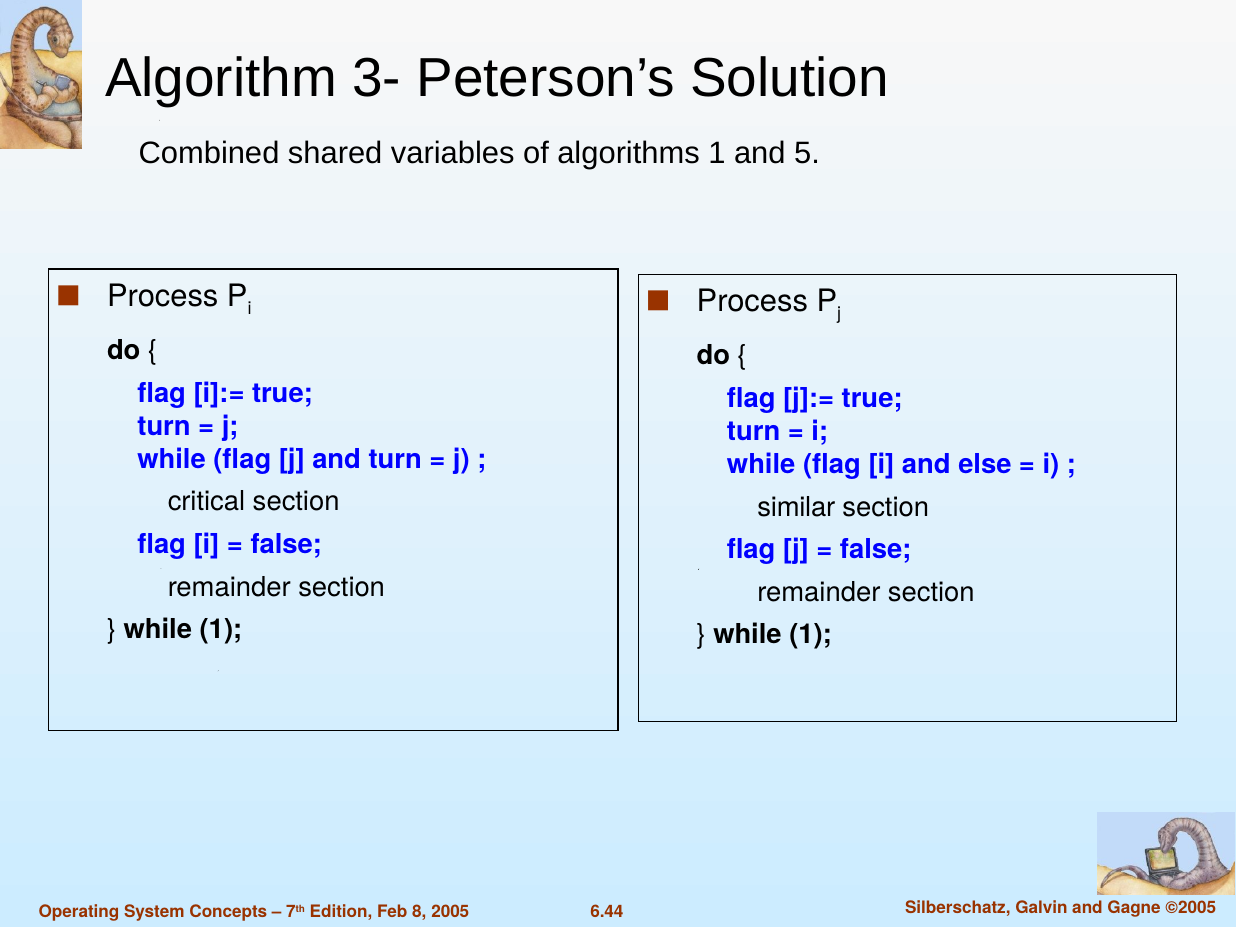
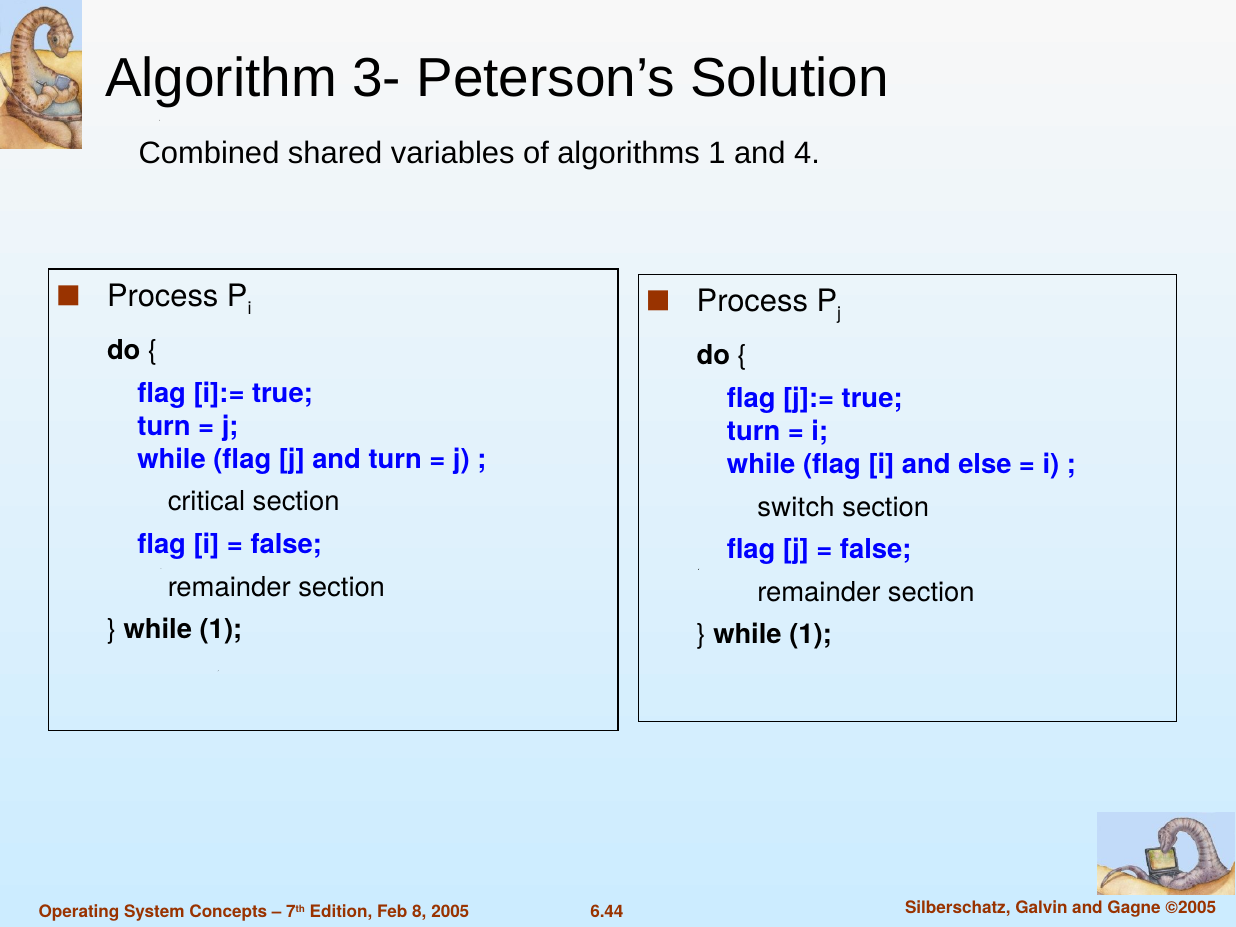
5: 5 -> 4 (807, 154)
similar: similar -> switch (796, 507)
